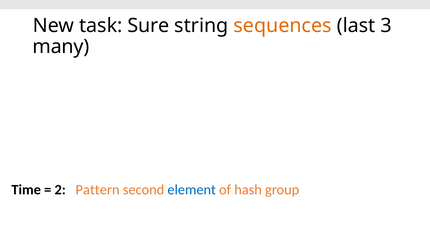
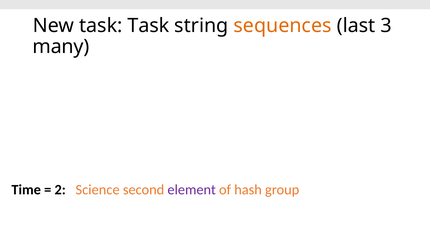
task Sure: Sure -> Task (148, 25)
Pattern: Pattern -> Science (98, 190)
element colour: blue -> purple (192, 190)
